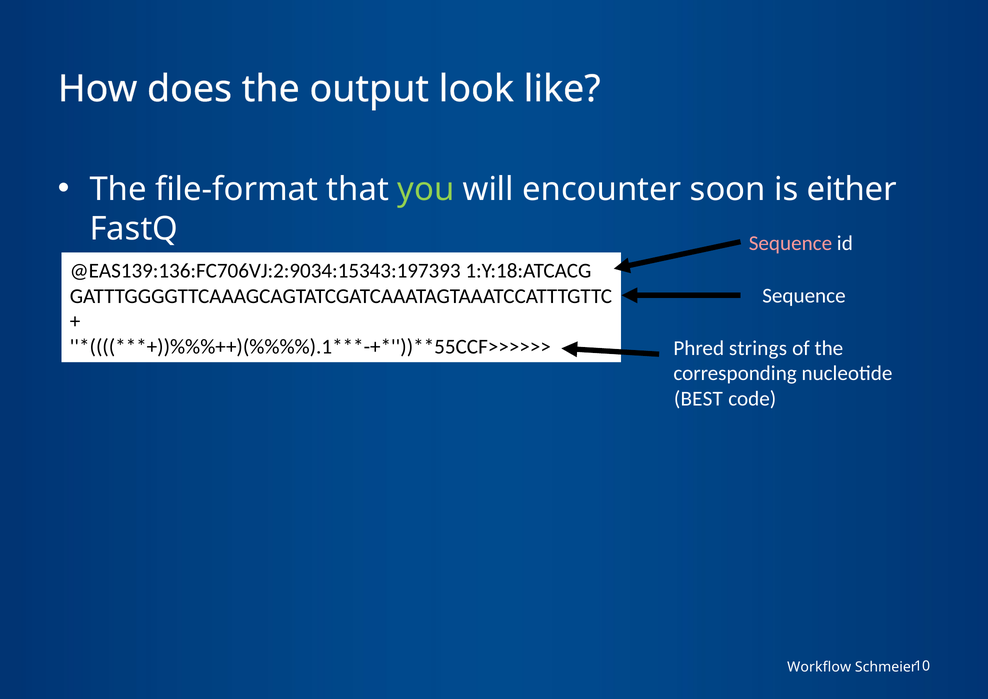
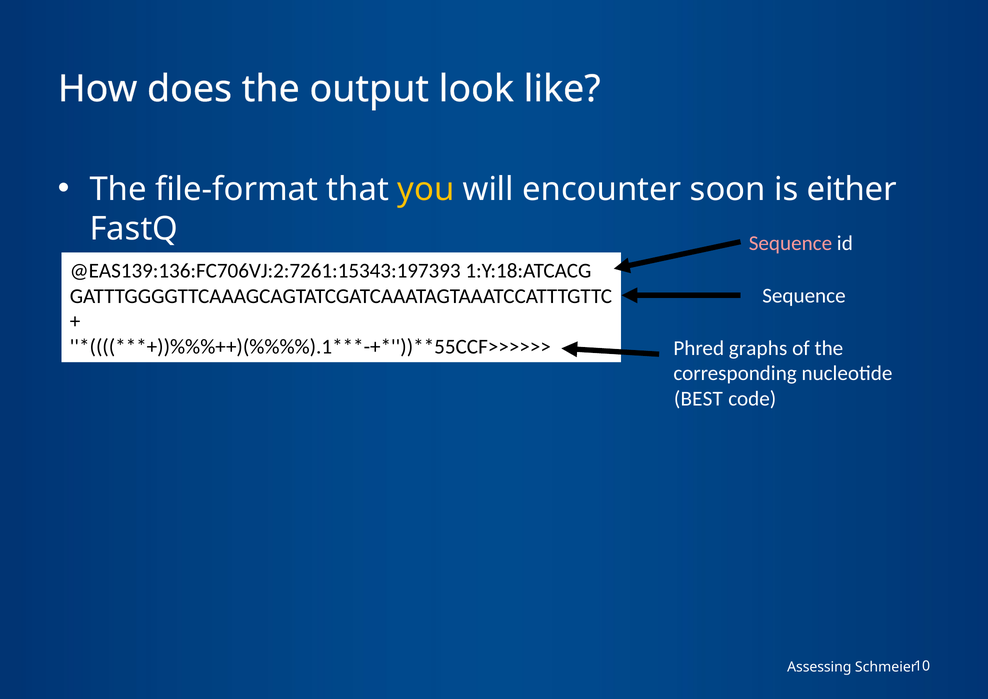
you colour: light green -> yellow (426, 189)
@EAS139:136:FC706VJ:2:9034:15343:197393: @EAS139:136:FC706VJ:2:9034:15343:197393 -> @EAS139:136:FC706VJ:2:7261:15343:197393 (265, 271)
strings: strings -> graphs (758, 348)
Workflow: Workflow -> Assessing (819, 667)
